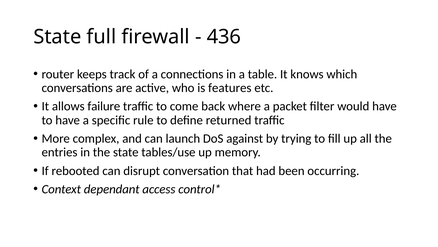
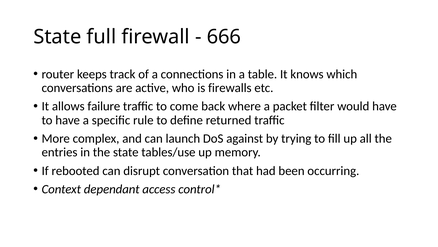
436: 436 -> 666 (224, 37)
features: features -> firewalls (230, 88)
